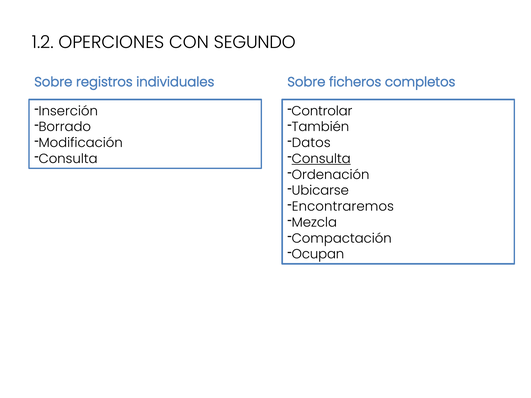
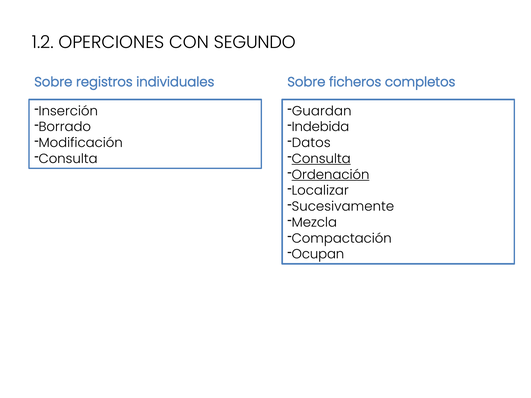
Controlar: Controlar -> Guardan (322, 111)
También: También -> Indebida (320, 127)
Ordenación underline: none -> present (331, 175)
Ubicarse: Ubicarse -> Localizar (320, 191)
Encontraremos: Encontraremos -> Sucesivamente (343, 207)
